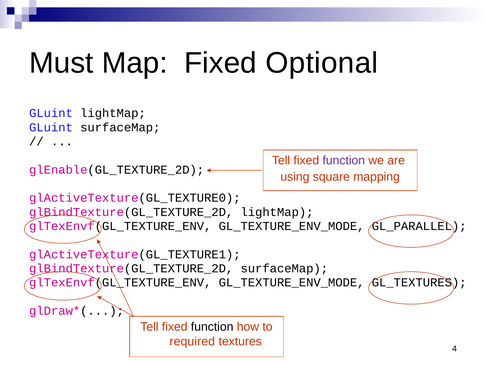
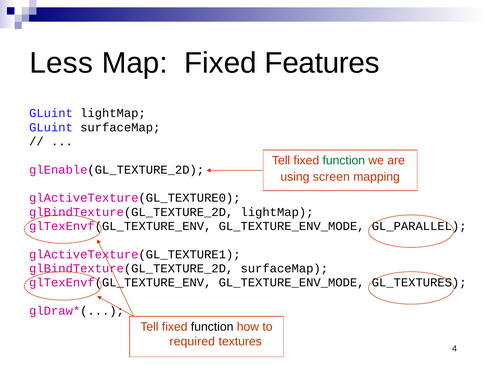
Must: Must -> Less (61, 63)
Optional: Optional -> Features (322, 63)
function colour: purple -> green (344, 160)
square: square -> screen (331, 177)
